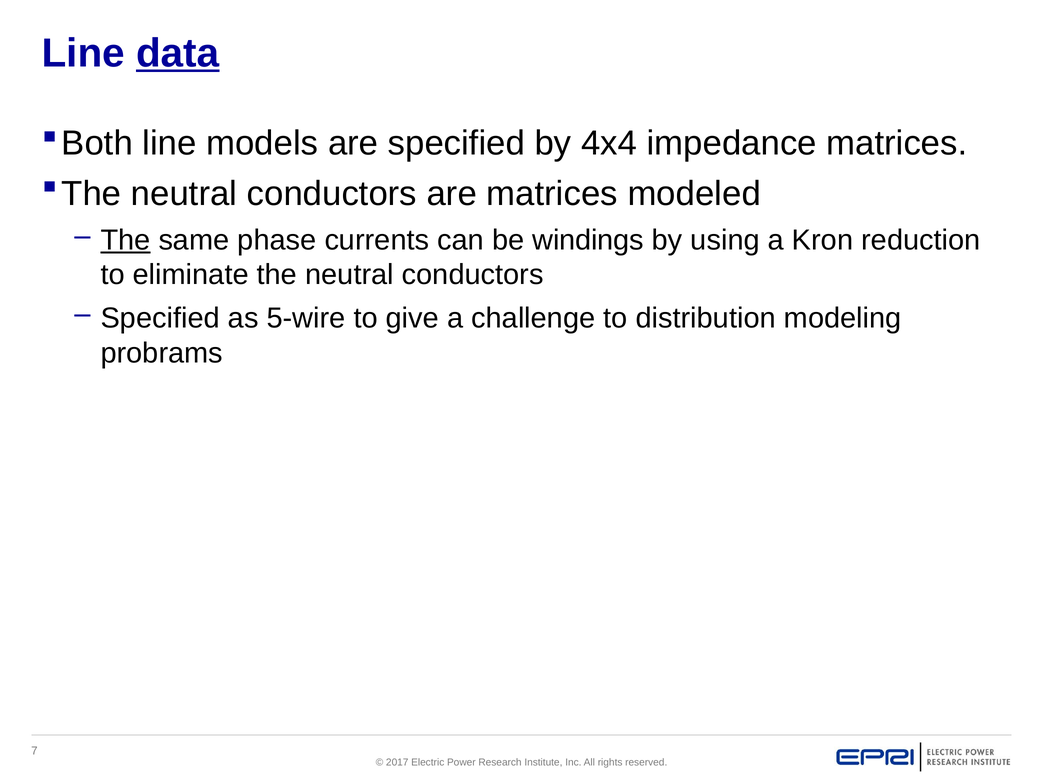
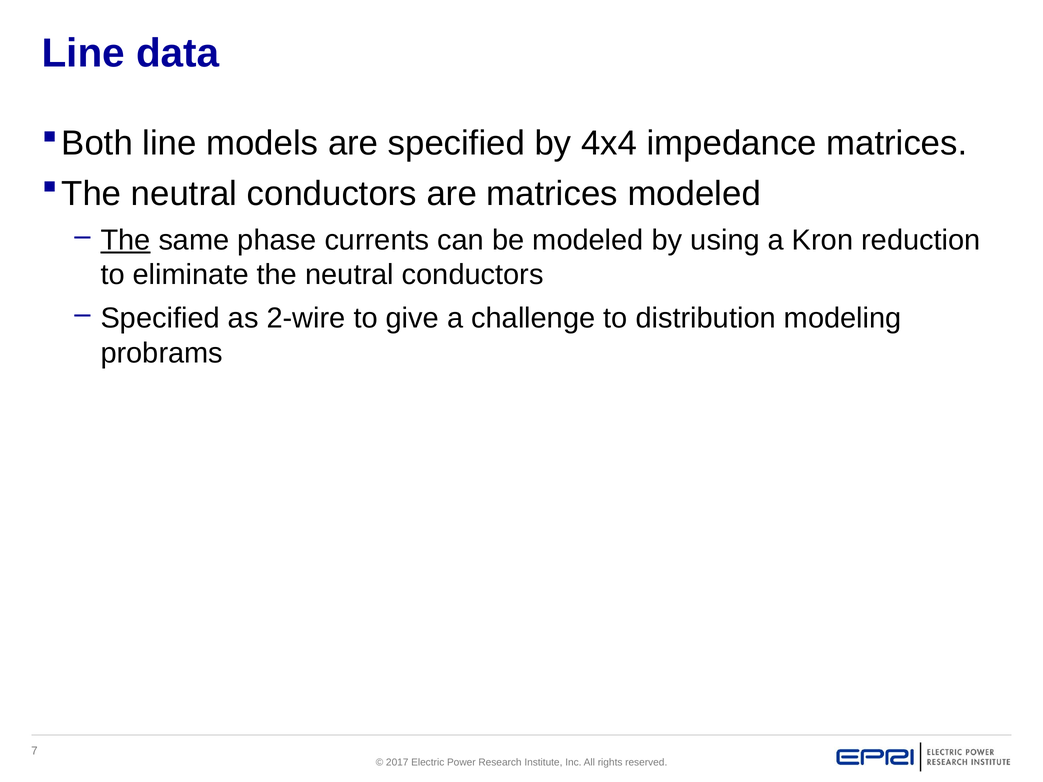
data underline: present -> none (178, 53)
be windings: windings -> modeled (588, 240)
5-wire: 5-wire -> 2-wire (306, 318)
